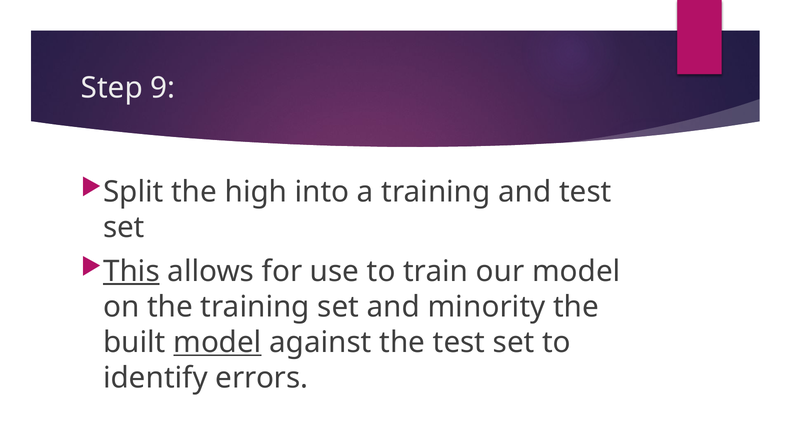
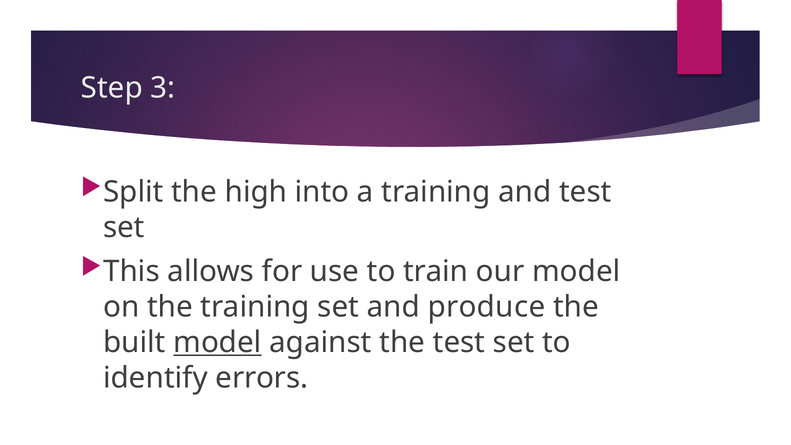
9: 9 -> 3 (163, 88)
This underline: present -> none (131, 271)
minority: minority -> produce (486, 307)
